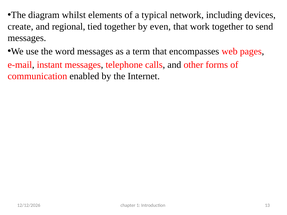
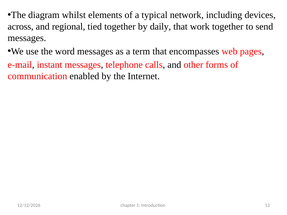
create: create -> across (21, 27)
even: even -> daily (160, 27)
